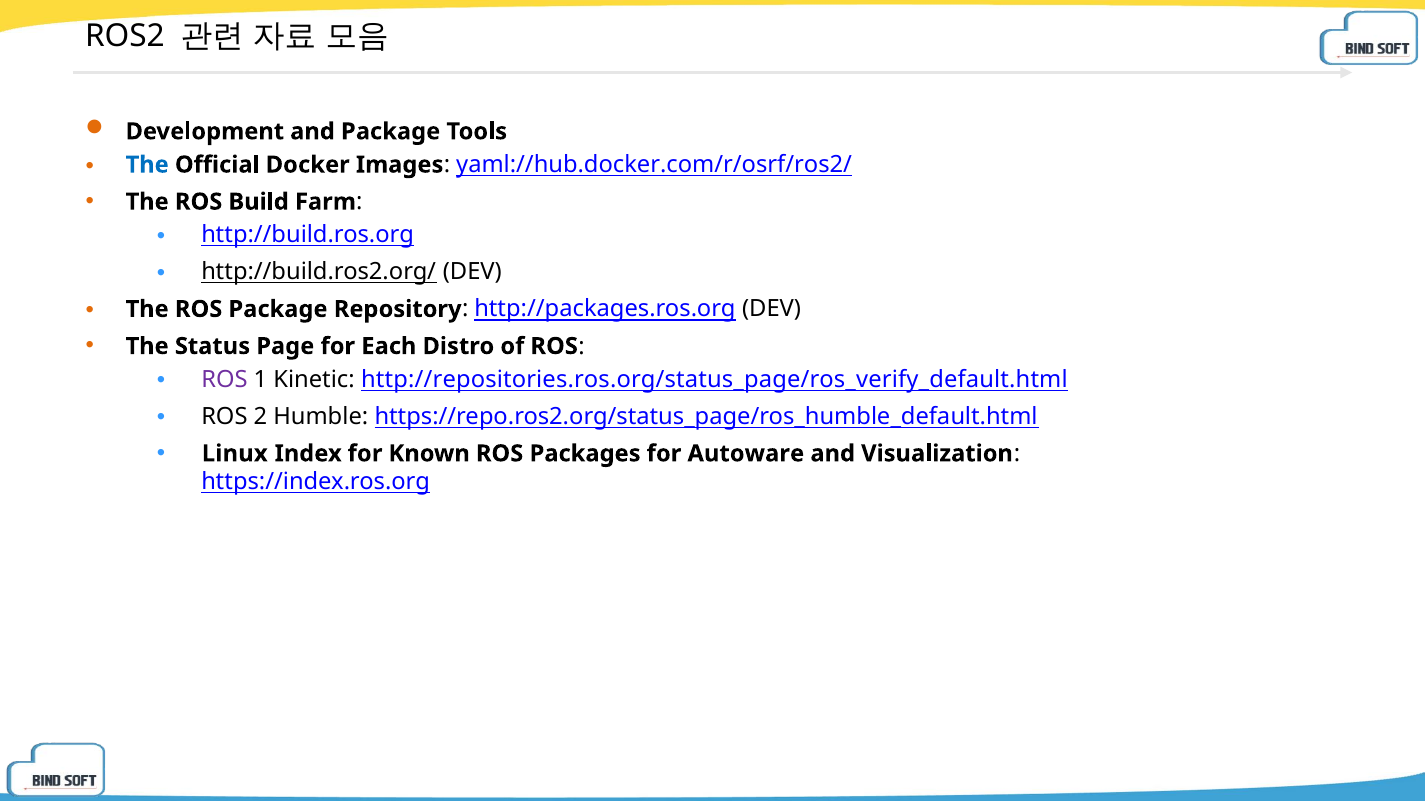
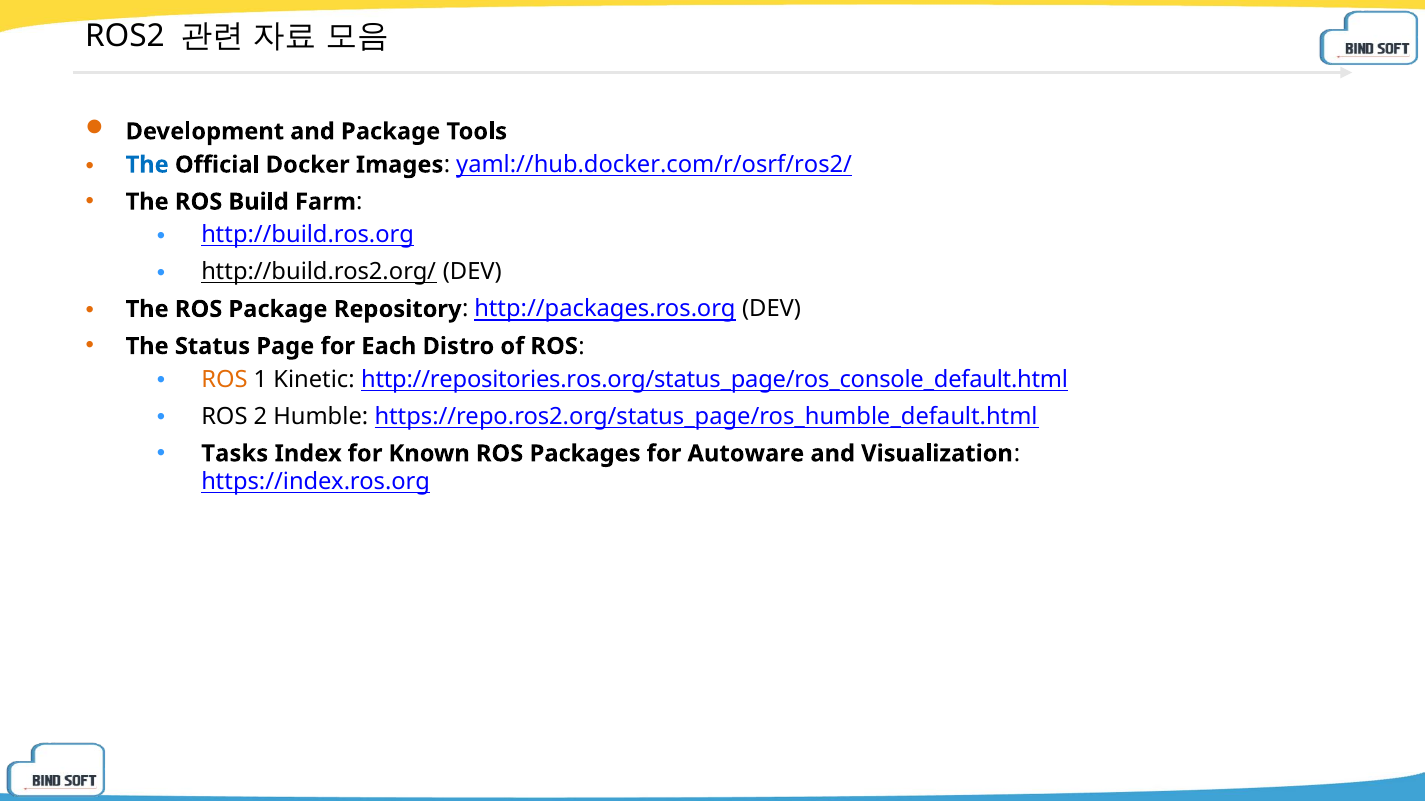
ROS colour: purple -> orange (224, 380)
http://repositories.ros.org/status_page/ros_verify_default.html: http://repositories.ros.org/status_page/ros_verify_default.html -> http://repositories.ros.org/status_page/ros_console_default.html (715, 380)
Linux: Linux -> Tasks (235, 454)
